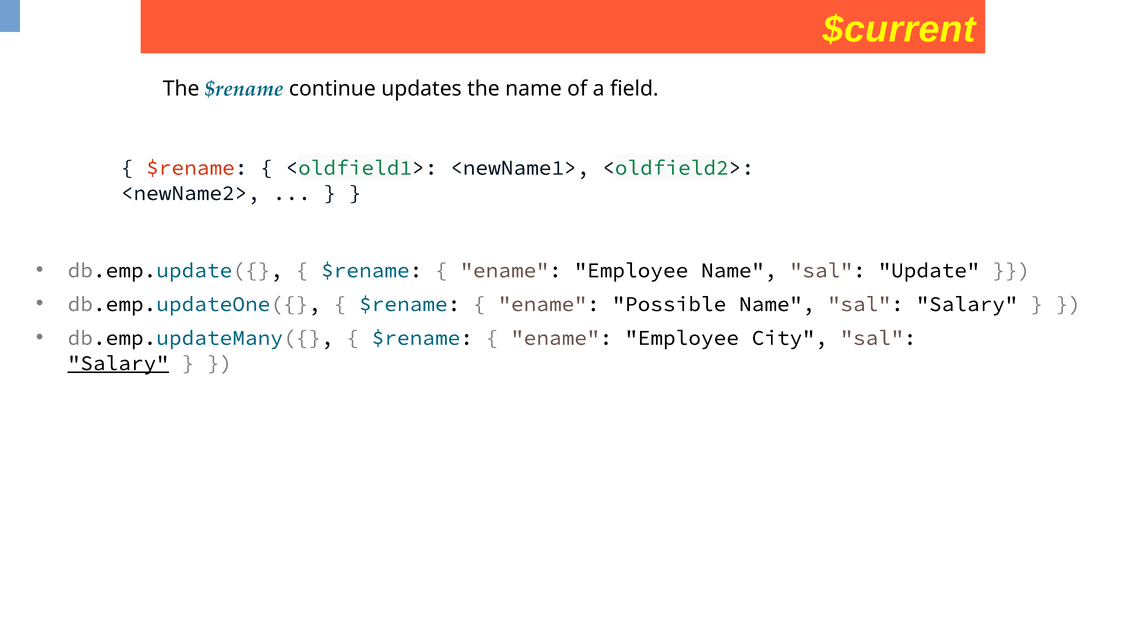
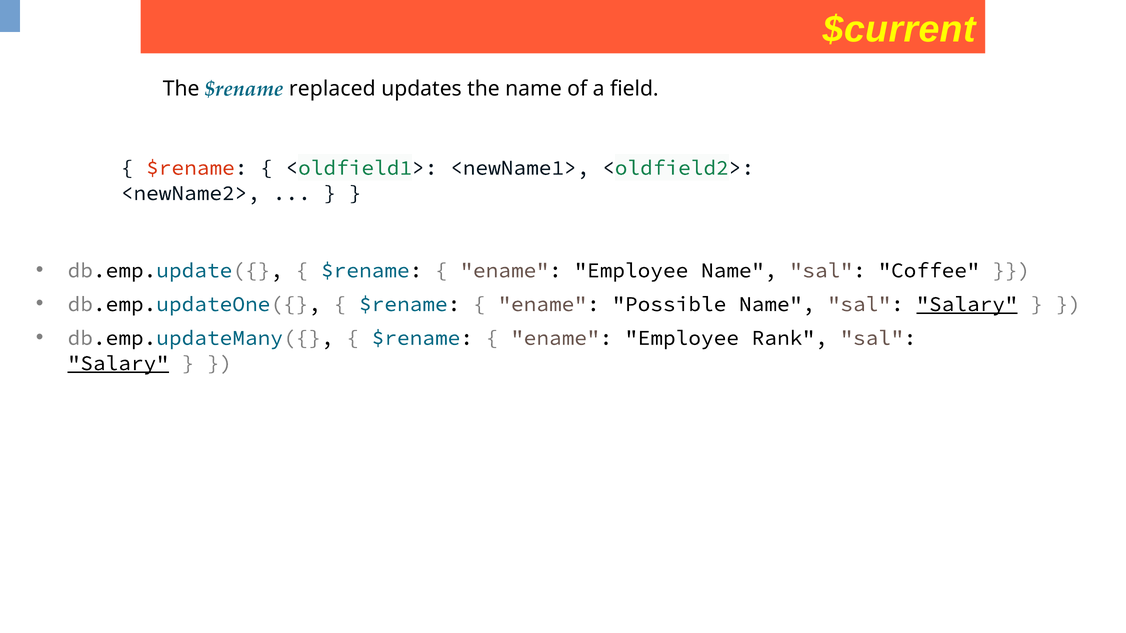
continue: continue -> replaced (332, 89)
Update: Update -> Coffee (929, 271)
Salary underline: none -> present (967, 304)
City: City -> Rank (790, 338)
